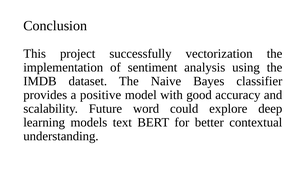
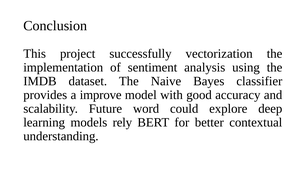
positive: positive -> improve (101, 95)
text: text -> rely (122, 123)
